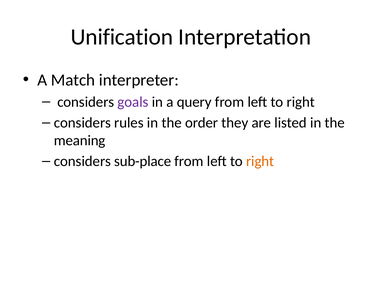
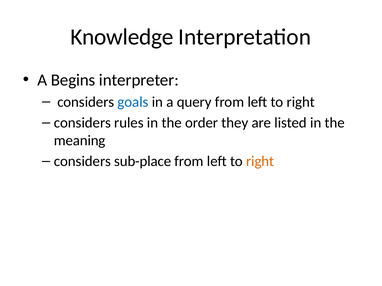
Unification: Unification -> Knowledge (122, 37)
Match: Match -> Begins (73, 80)
goals colour: purple -> blue (133, 102)
